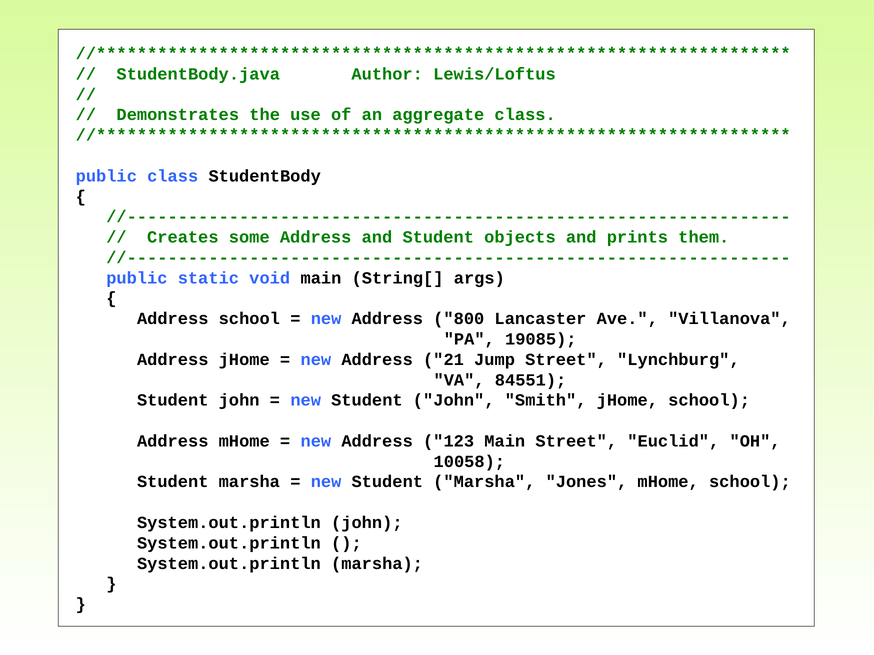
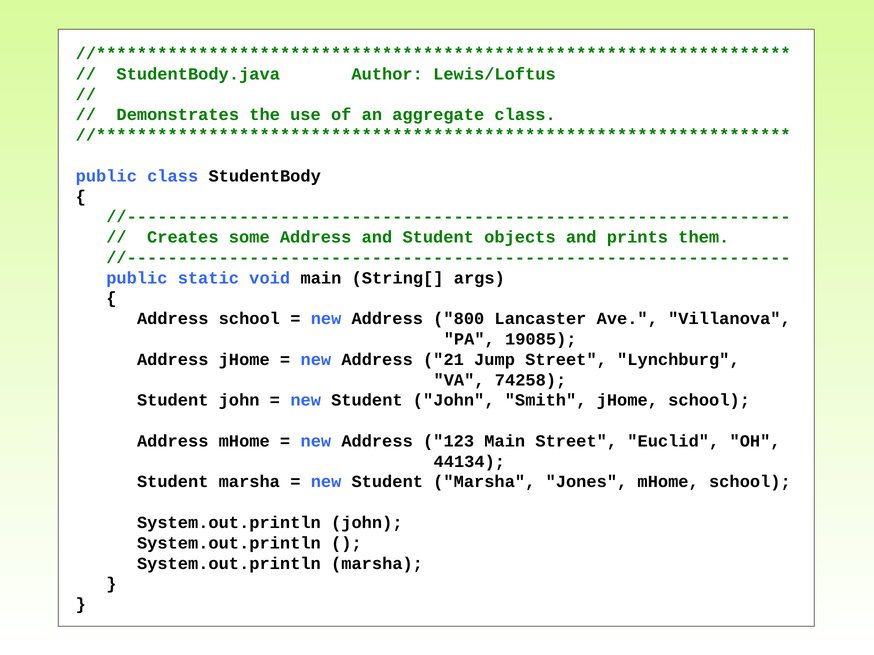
84551: 84551 -> 74258 (531, 380)
10058: 10058 -> 44134 (469, 462)
